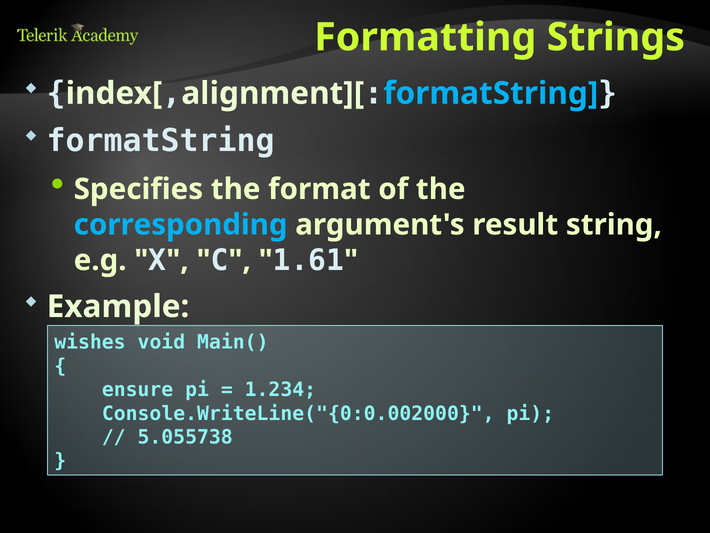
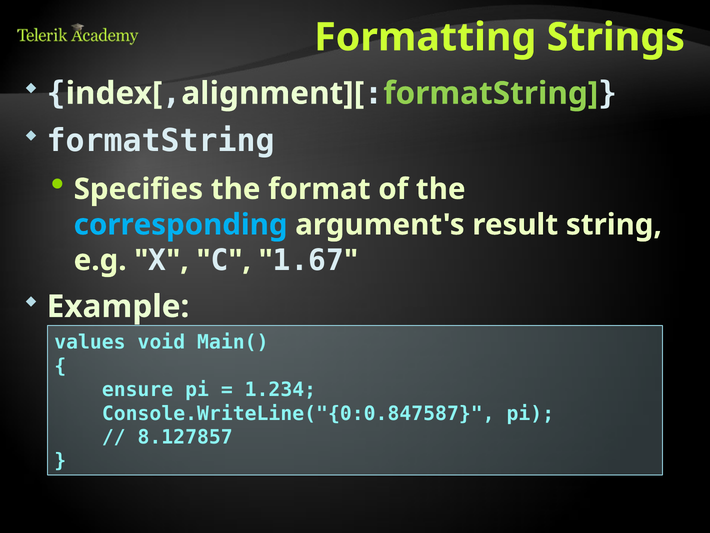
formatString colour: light blue -> light green (491, 93)
1.61: 1.61 -> 1.67 (308, 260)
wishes: wishes -> values (90, 342)
Console.WriteLine("{0:0.002000: Console.WriteLine("{0:0.002000 -> Console.WriteLine("{0:0.847587 (298, 413)
5.055738: 5.055738 -> 8.127857 (185, 437)
